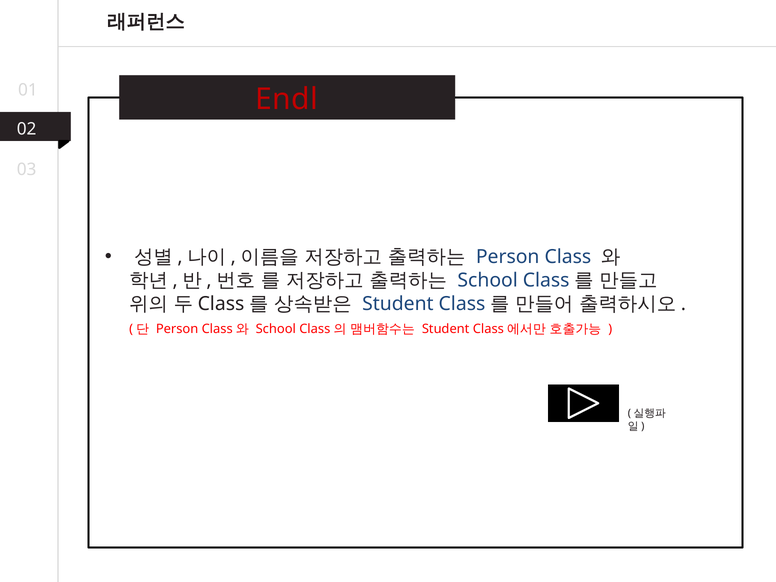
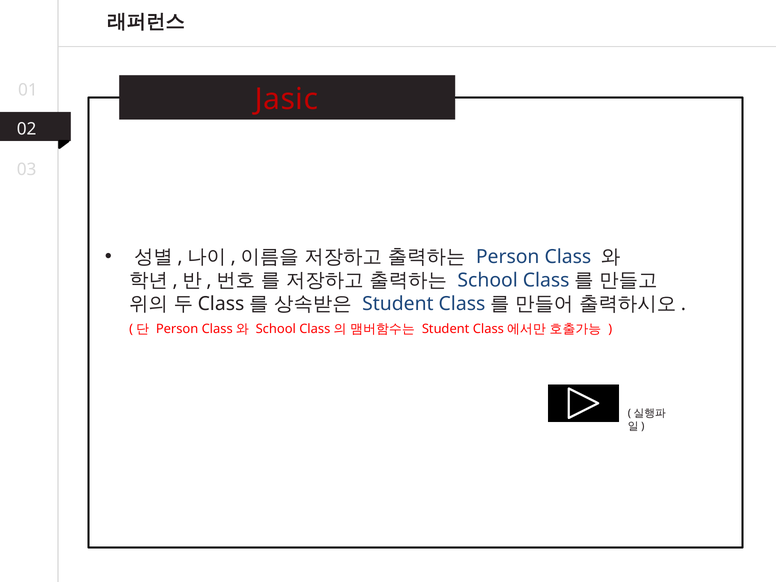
Endl: Endl -> Jasic (286, 99)
